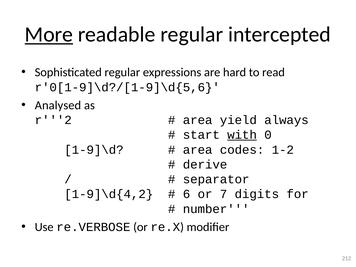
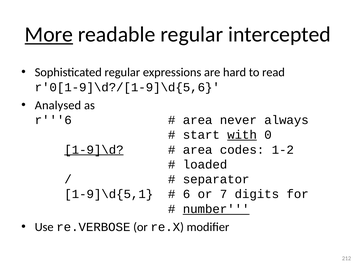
r'''2: r'''2 -> r'''6 (53, 120)
yield: yield -> never (238, 120)
1-9]\d underline: none -> present (94, 150)
derive: derive -> loaded (205, 165)
1-9]\d{4,2: 1-9]\d{4,2 -> 1-9]\d{5,1 (109, 194)
number underline: none -> present (216, 209)
